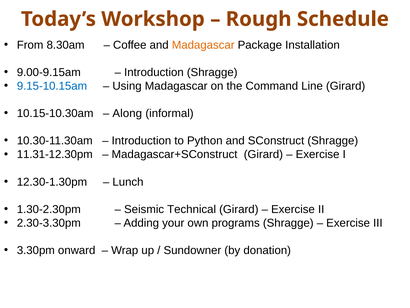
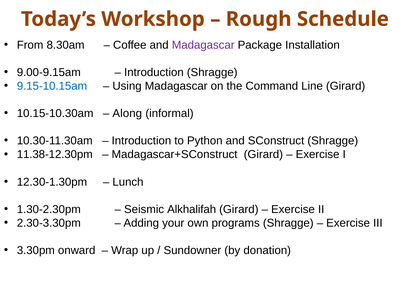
Madagascar colour: orange -> purple (203, 45)
11.31-12.30pm: 11.31-12.30pm -> 11.38-12.30pm (55, 154)
Technical: Technical -> Alkhalifah (192, 209)
